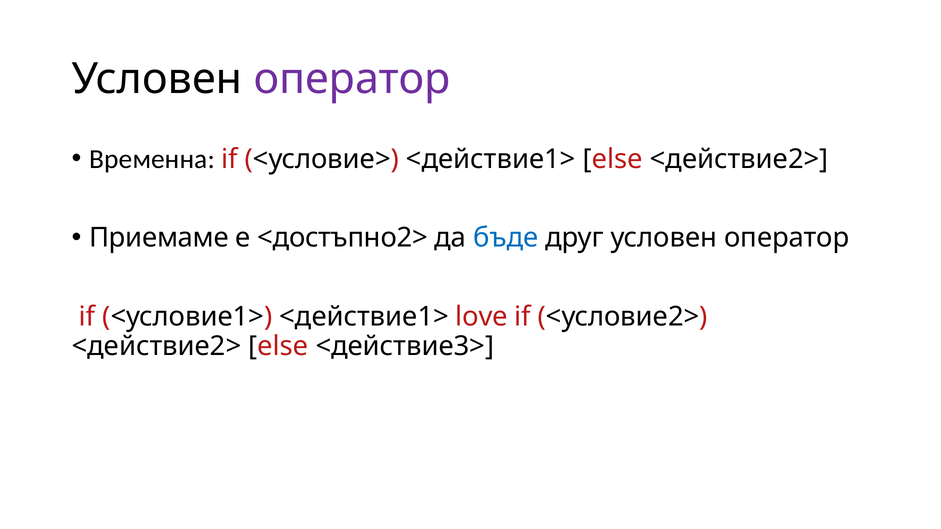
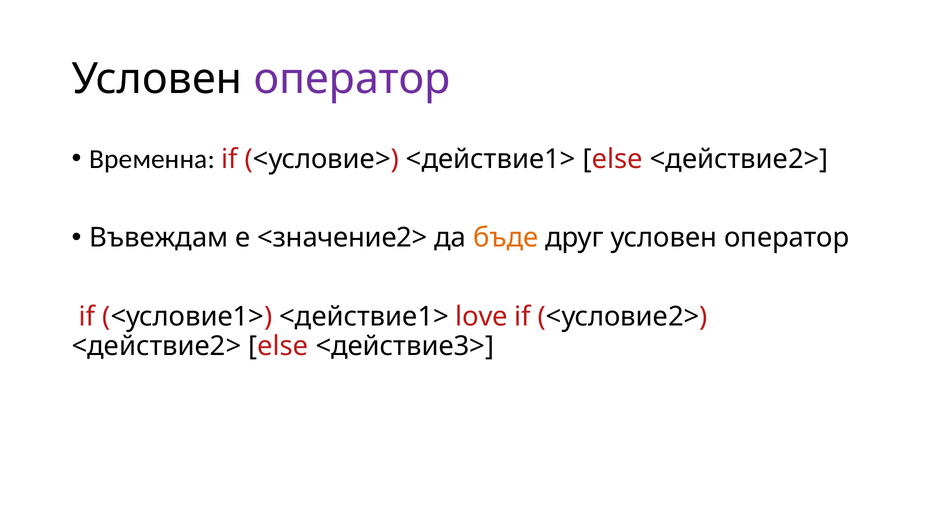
Приемаме: Приемаме -> Въвеждам (159, 238)
<достъпно2>: <достъпно2> -> <значение2> (342, 238)
бъде colour: blue -> orange (506, 238)
